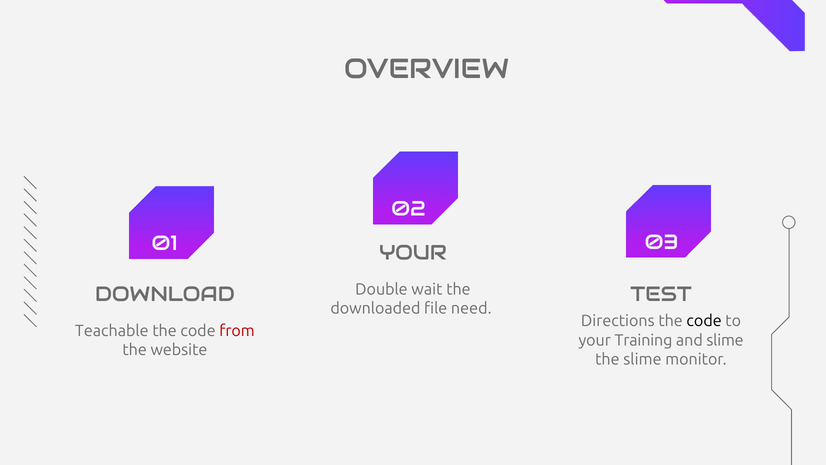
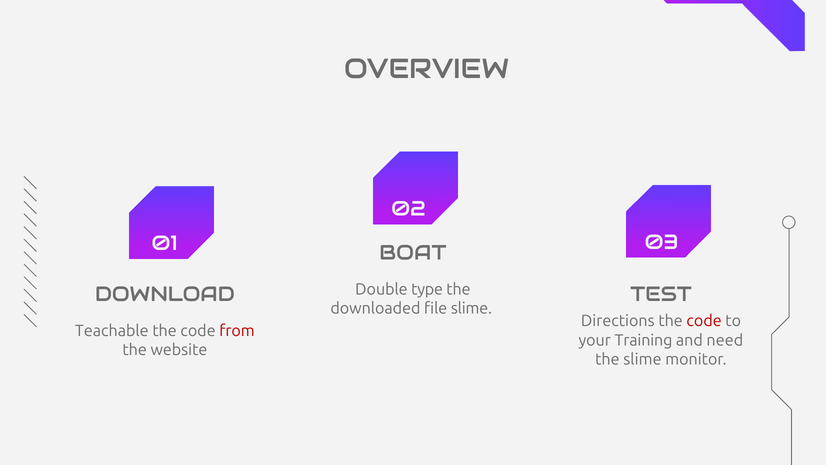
YOUR: YOUR -> BOAT (413, 253)
wait: wait -> type (427, 289)
file need: need -> slime (471, 308)
code colour: black -> red (704, 321)
and slime: slime -> need (725, 340)
